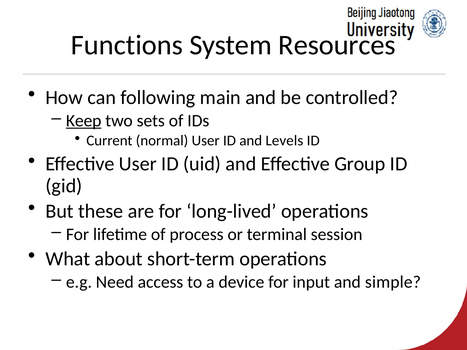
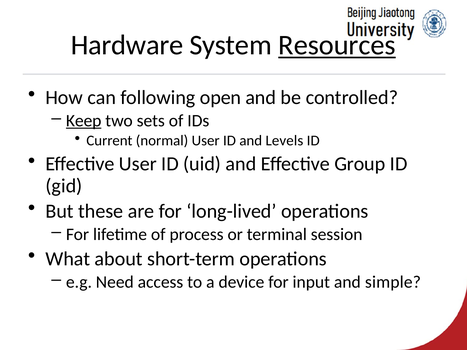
Functions: Functions -> Hardware (127, 45)
Resources underline: none -> present (337, 45)
main: main -> open (221, 98)
